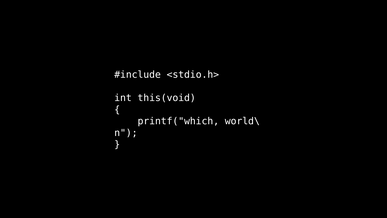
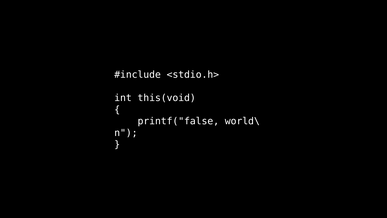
printf("which: printf("which -> printf("false (178, 121)
